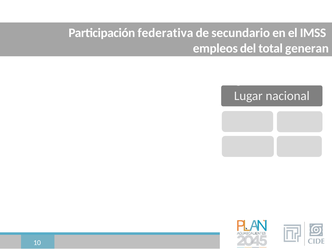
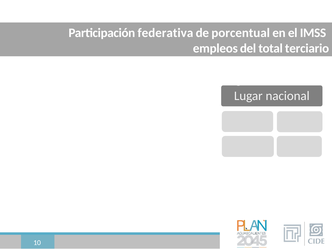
secundario: secundario -> porcentual (241, 33)
total generan: generan -> terciario (307, 48)
